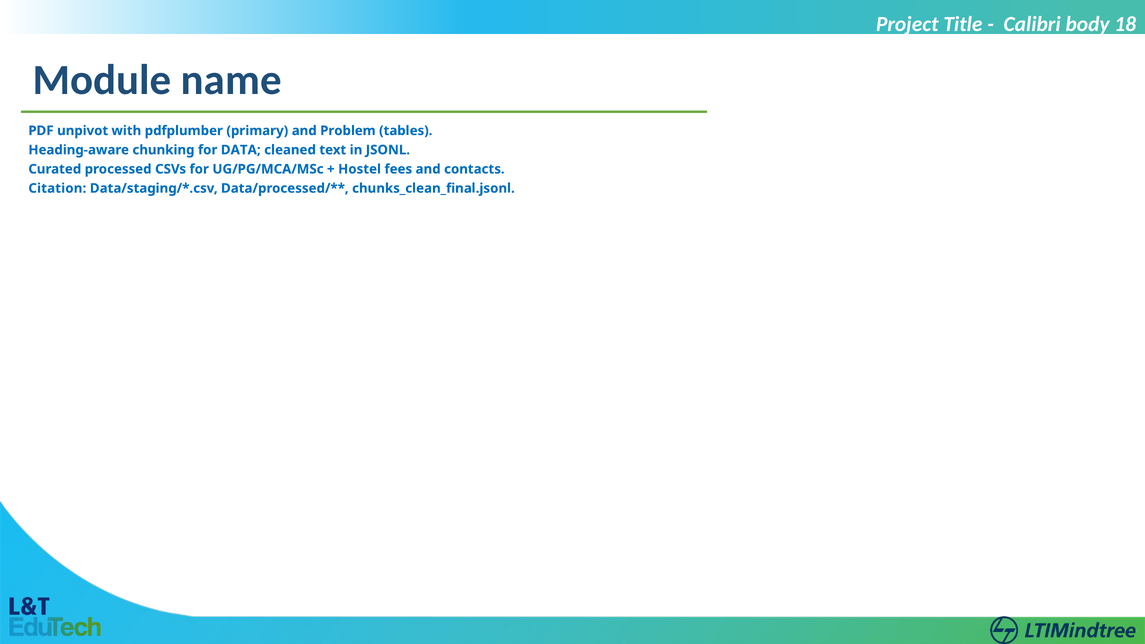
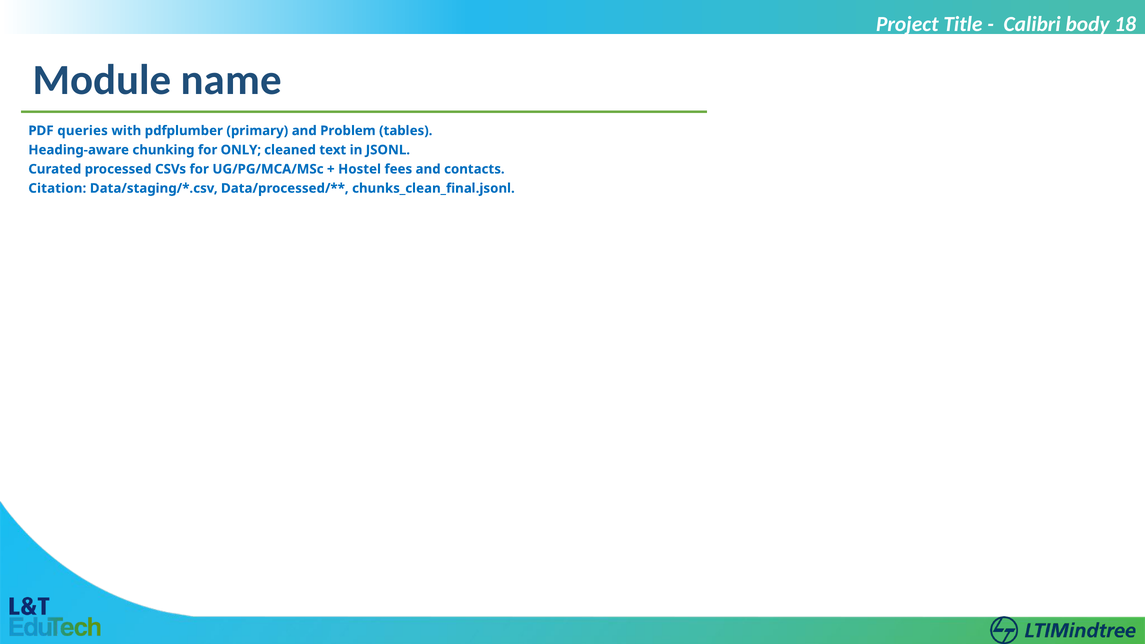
unpivot: unpivot -> queries (83, 131)
DATA: DATA -> ONLY (241, 150)
